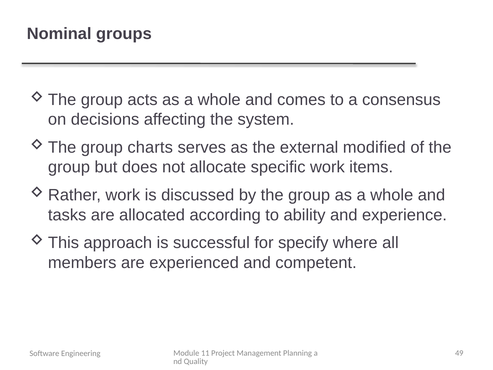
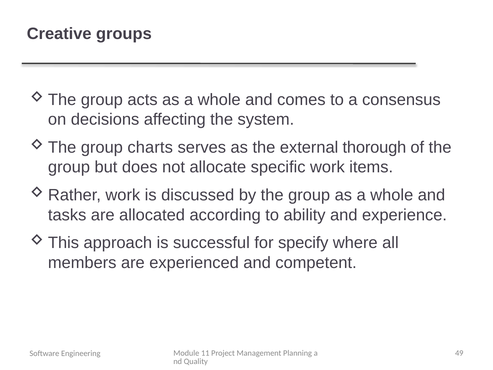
Nominal: Nominal -> Creative (59, 34)
modified: modified -> thorough (374, 147)
